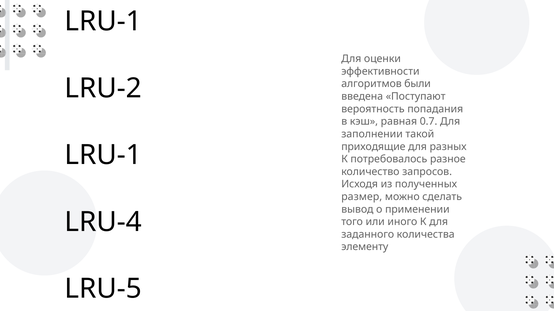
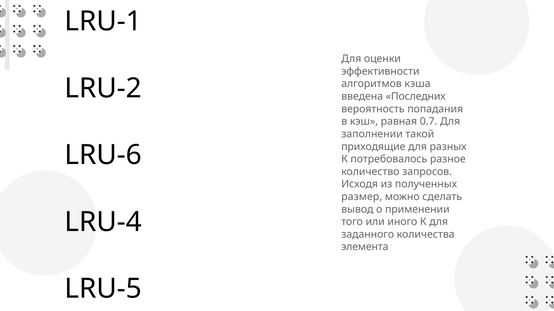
были: были -> кэша (417, 84)
Поступают: Поступают -> Последних (416, 97)
LRU-1: LRU-1 -> LRU-6 (103, 155)
элементу: элементу -> элемента (365, 247)
